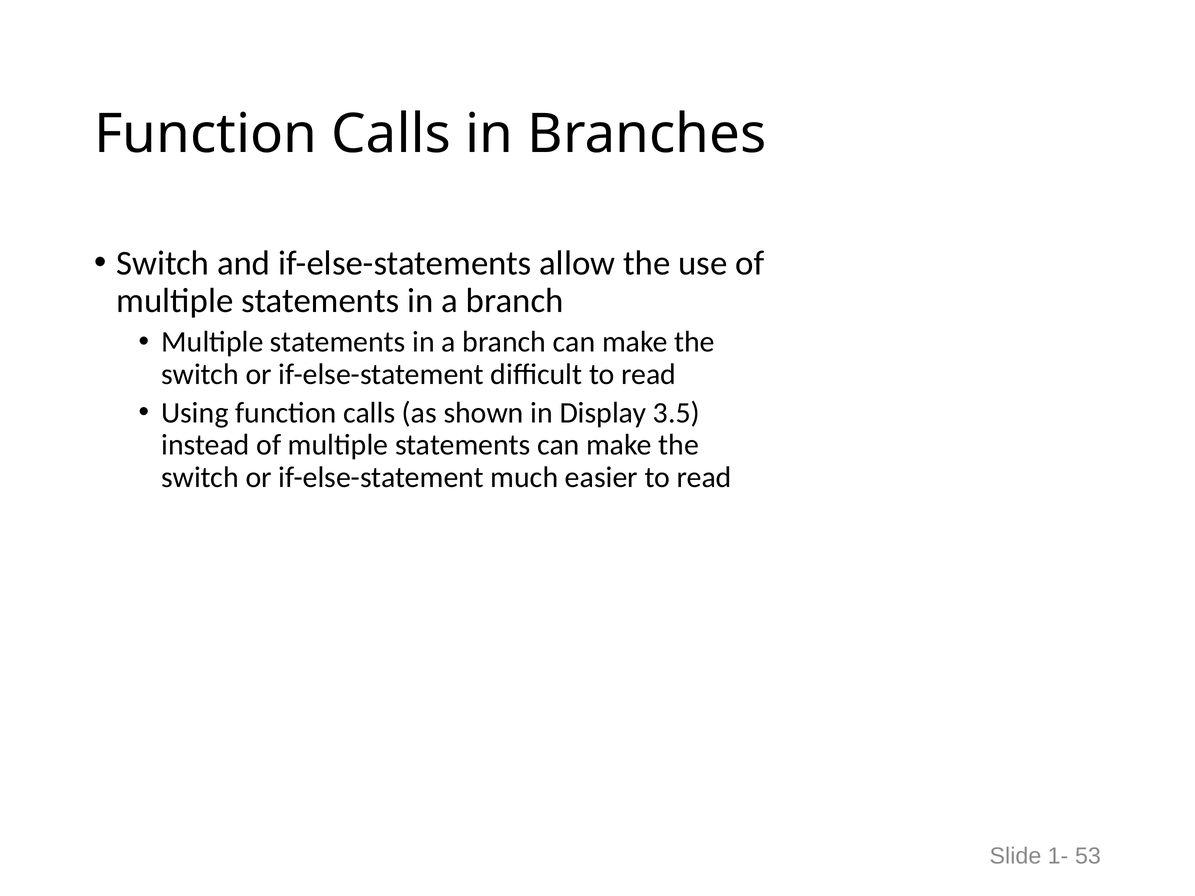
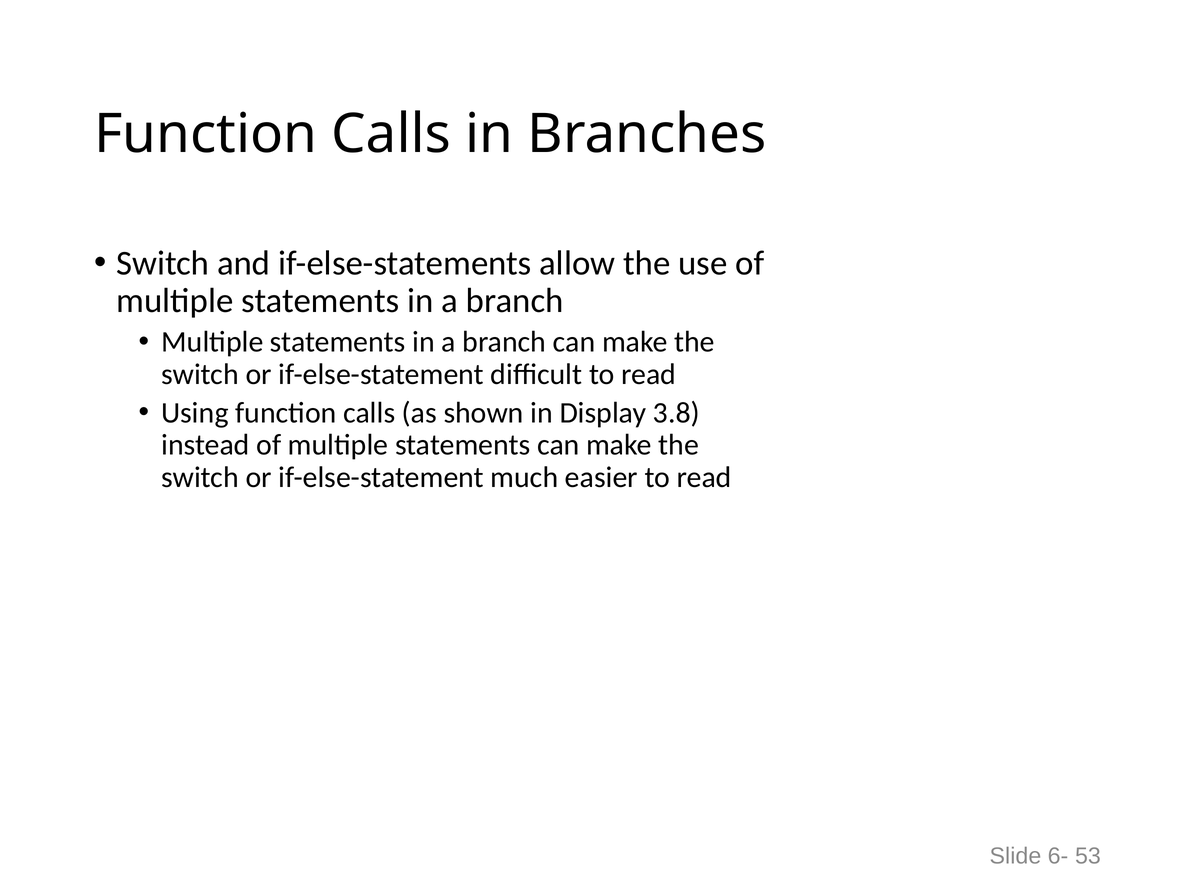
3.5: 3.5 -> 3.8 (676, 413)
1-: 1- -> 6- (1058, 856)
